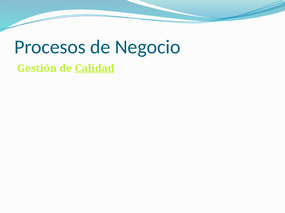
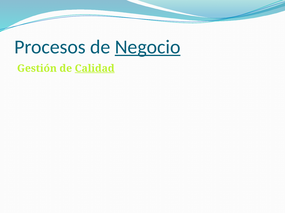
Negocio underline: none -> present (148, 47)
